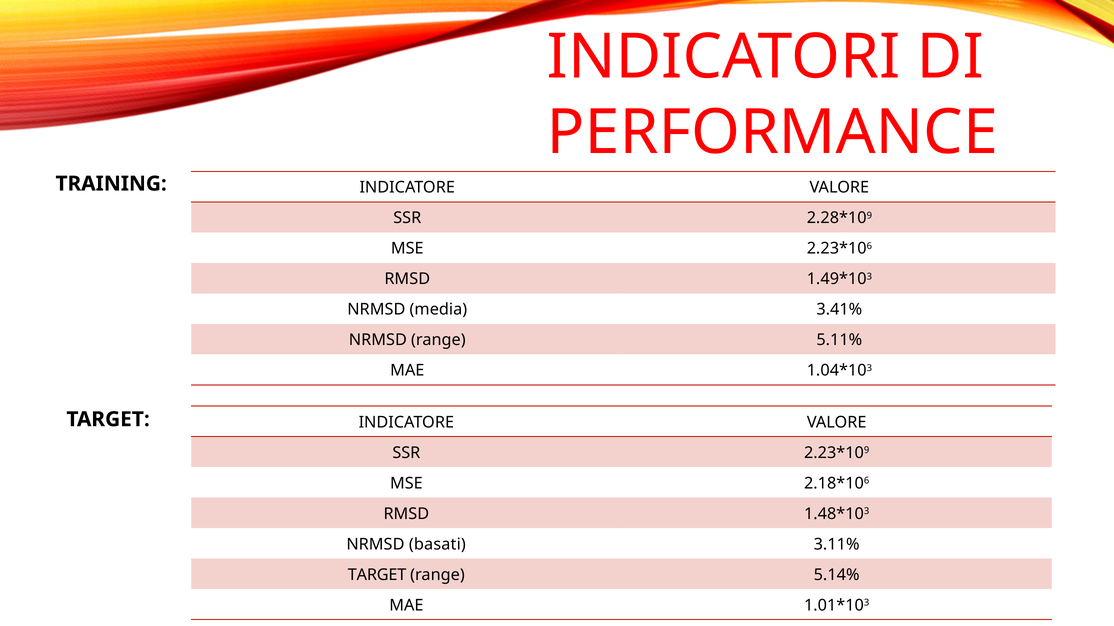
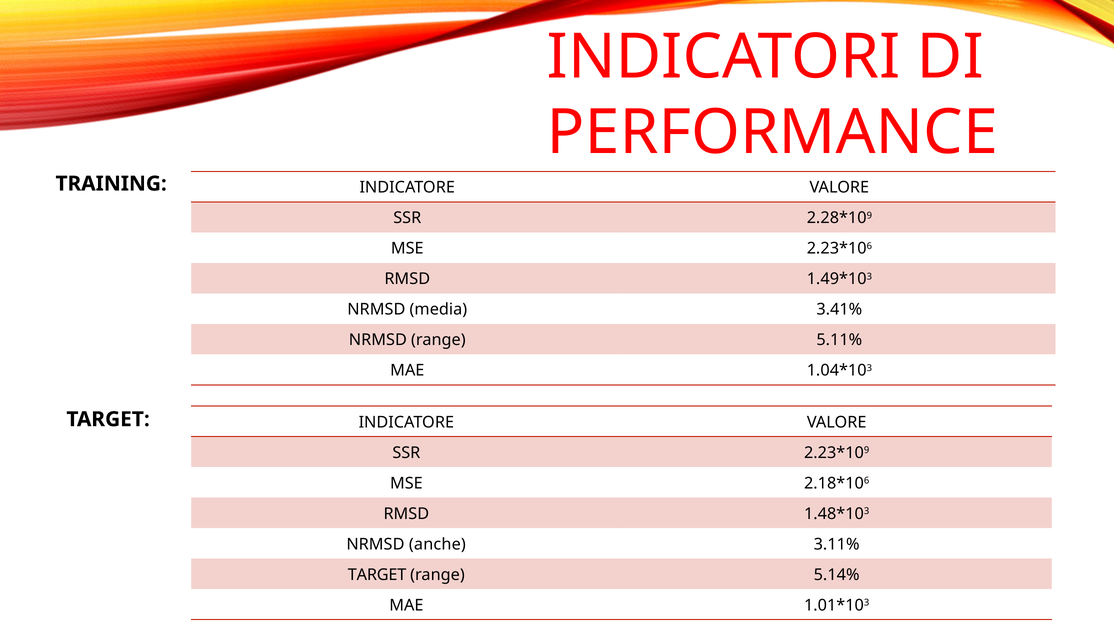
basati: basati -> anche (437, 545)
